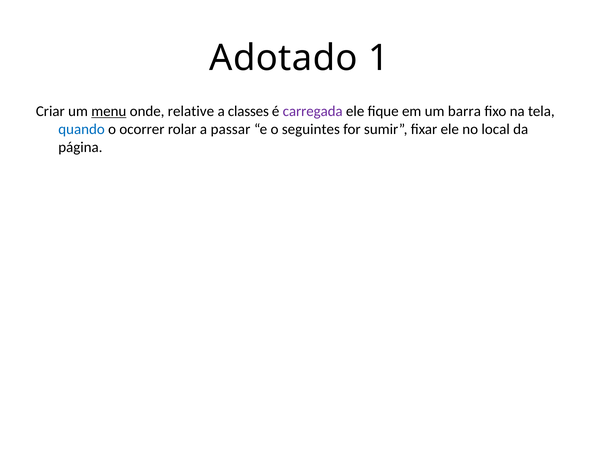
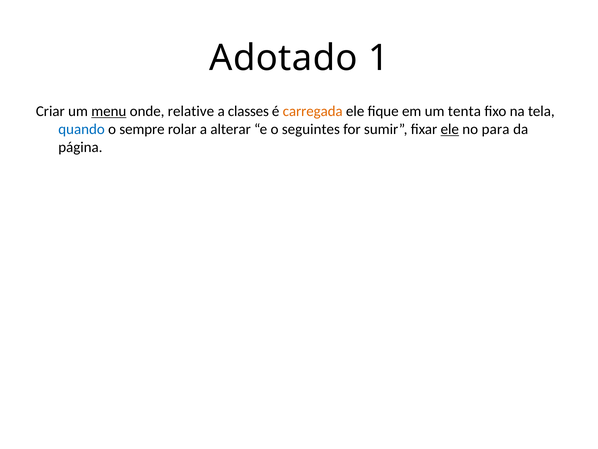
carregada colour: purple -> orange (313, 111)
barra: barra -> tenta (464, 111)
ocorrer: ocorrer -> sempre (142, 129)
passar: passar -> alterar (231, 129)
ele underline: none -> present (450, 129)
local: local -> para (496, 129)
